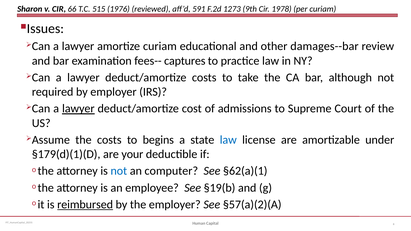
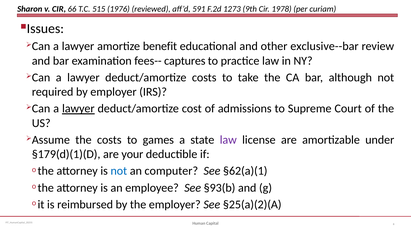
amortize curiam: curiam -> benefit (160, 46)
damages--bar: damages--bar -> exclusive--bar (325, 46)
begins: begins -> games (158, 140)
law colour: blue -> purple (228, 140)
§19(b: §19(b -> §93(b (220, 188)
reimbursed underline: present -> none (85, 205)
§57(a)(2)(A: §57(a)(2)(A -> §25(a)(2)(A (252, 205)
